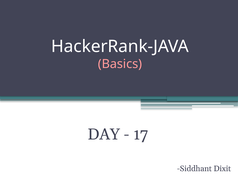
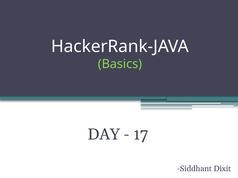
Basics colour: pink -> light green (120, 64)
